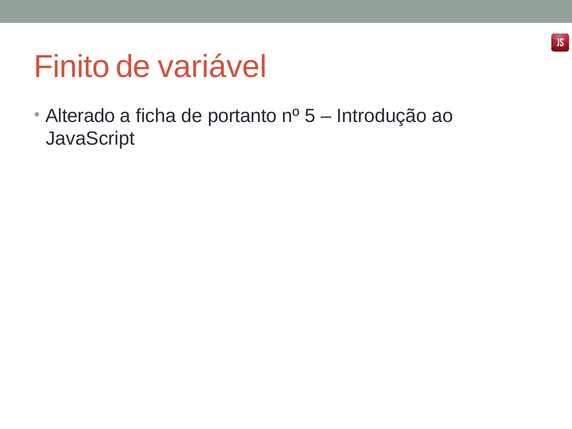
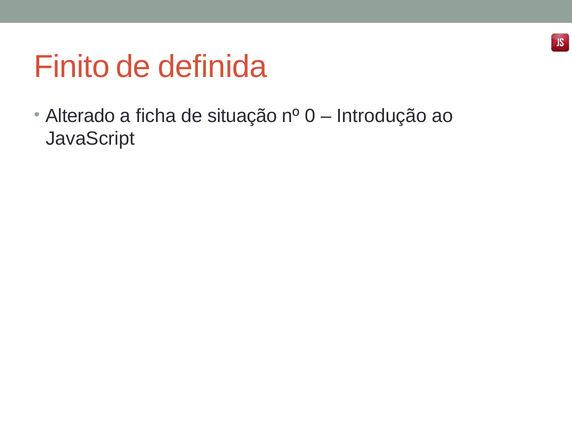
variável: variável -> definida (212, 67)
portanto: portanto -> situação (242, 116)
5: 5 -> 0 (310, 116)
